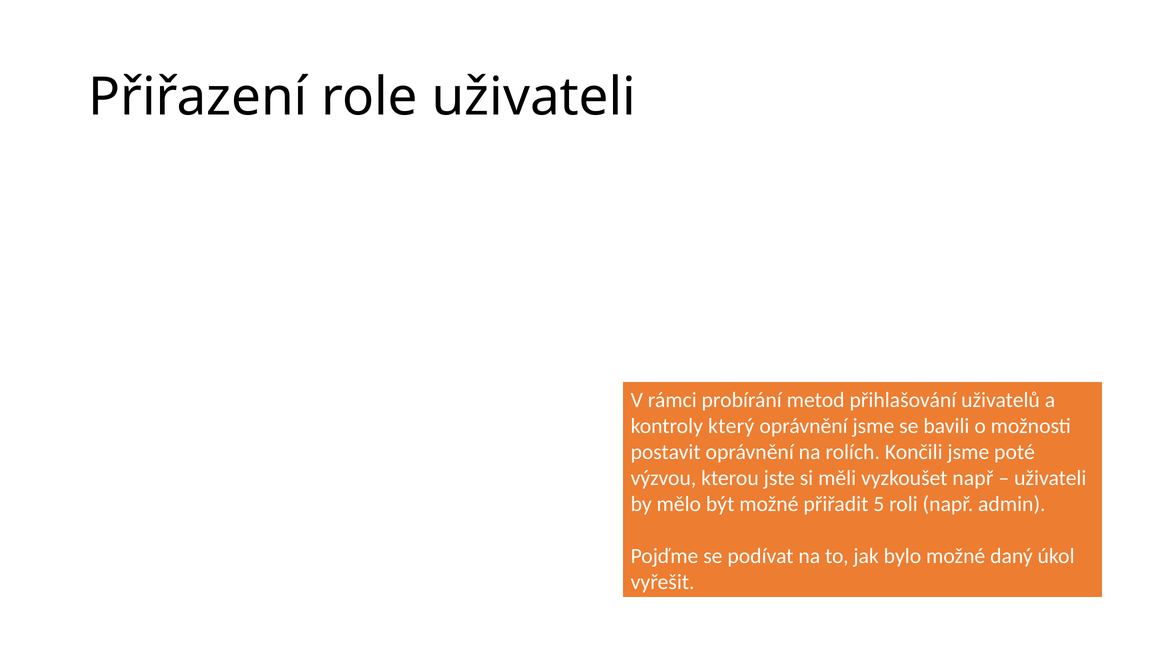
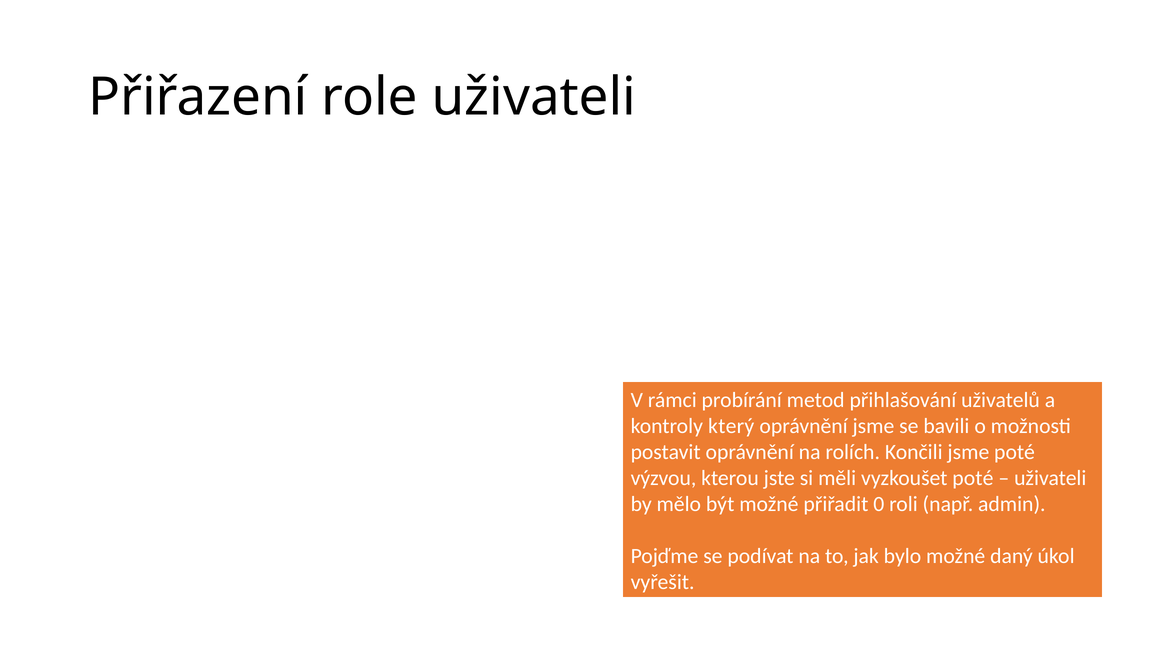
vyzkoušet např: např -> poté (973, 478)
5: 5 -> 0 (879, 504)
